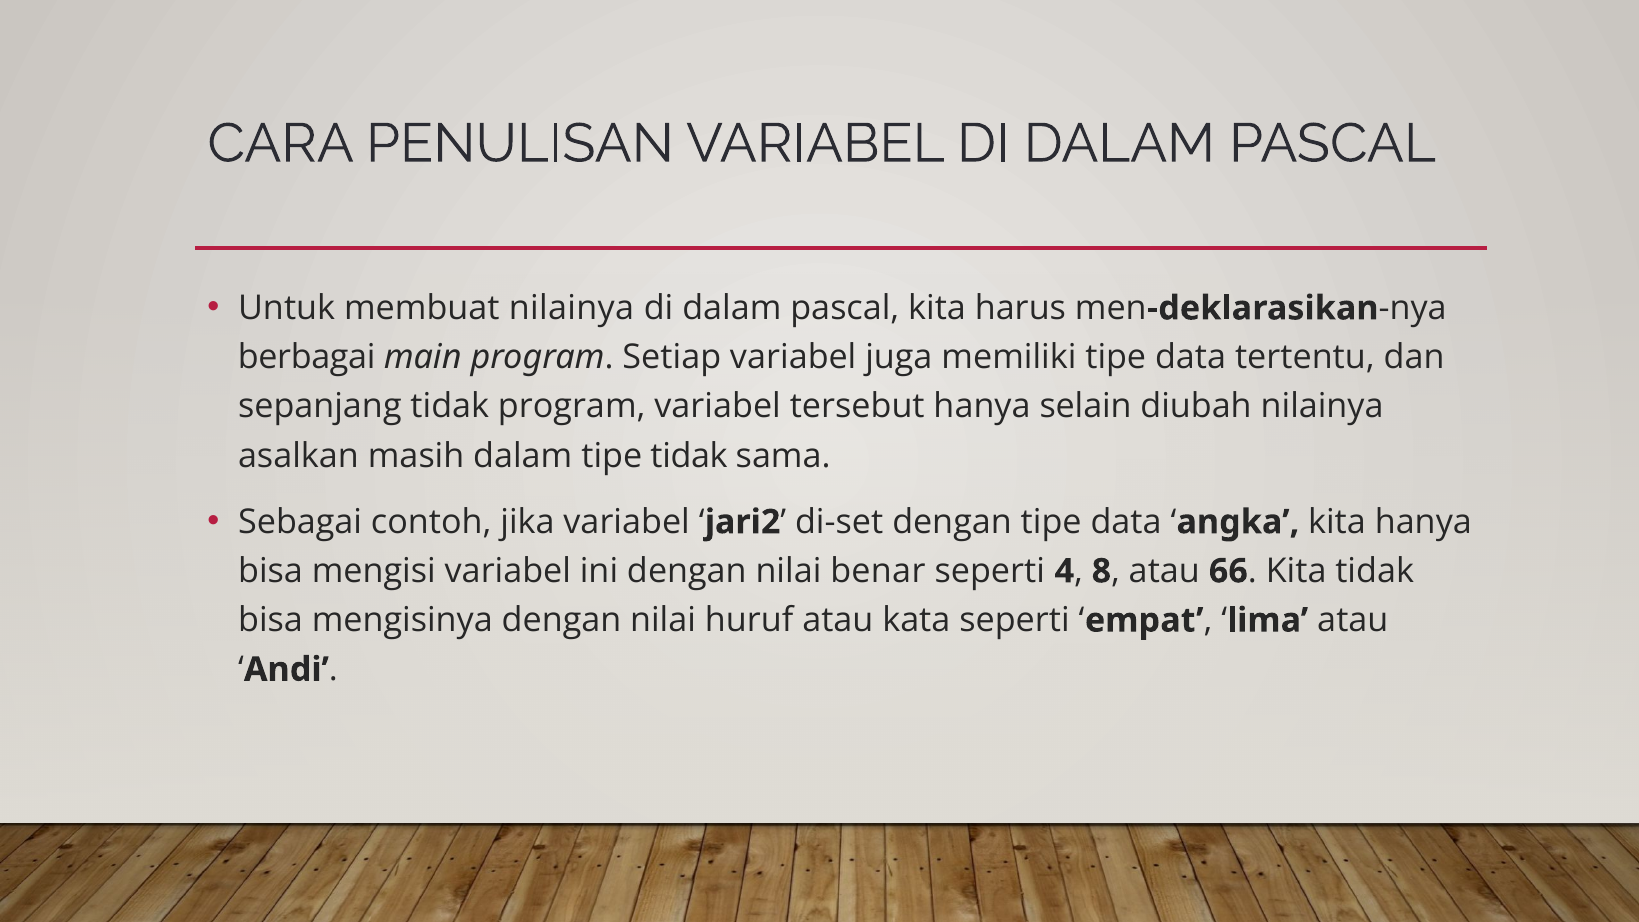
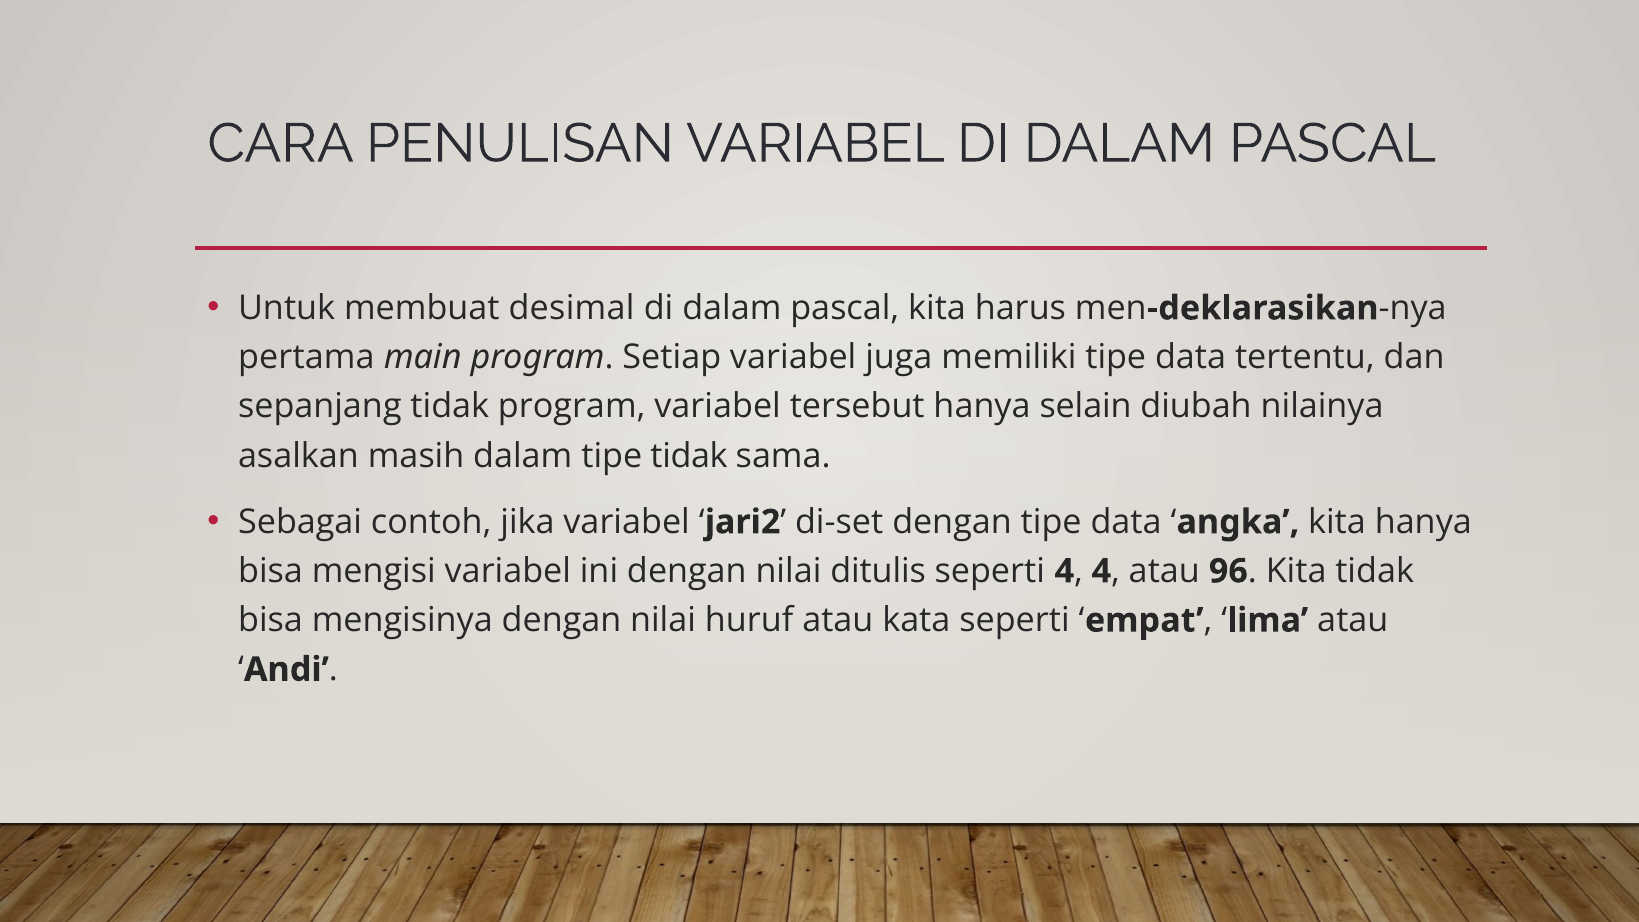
membuat nilainya: nilainya -> desimal (572, 308)
berbagai: berbagai -> pertama (306, 357)
benar: benar -> ditulis (878, 571)
8: 8 -> 4 (1101, 571)
66: 66 -> 96 (1228, 571)
